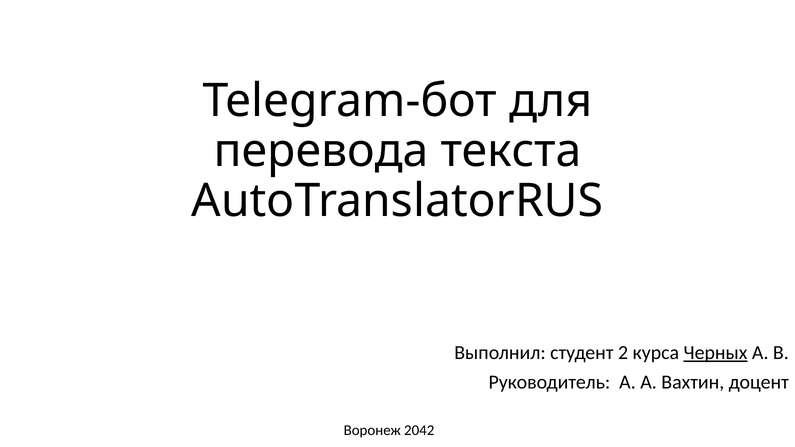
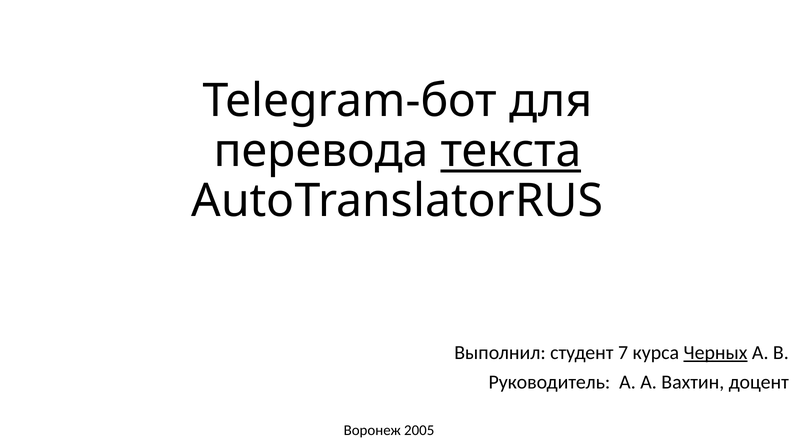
текста underline: none -> present (511, 151)
2: 2 -> 7 (623, 353)
2042: 2042 -> 2005 (419, 430)
